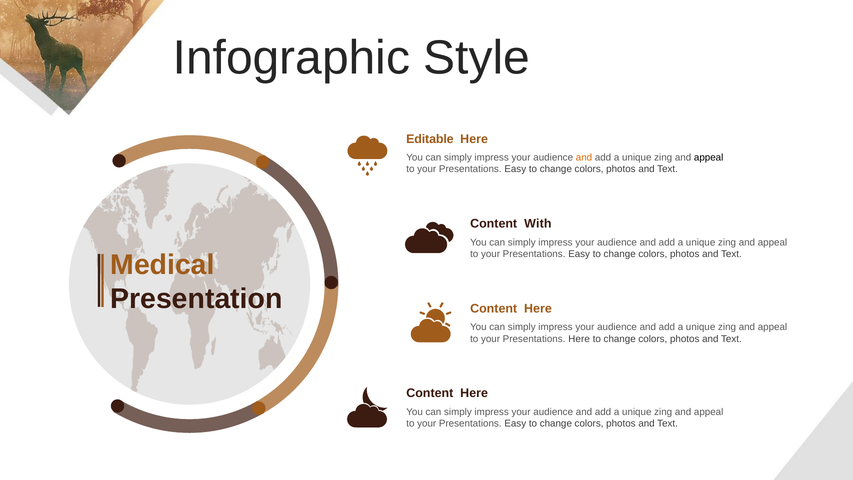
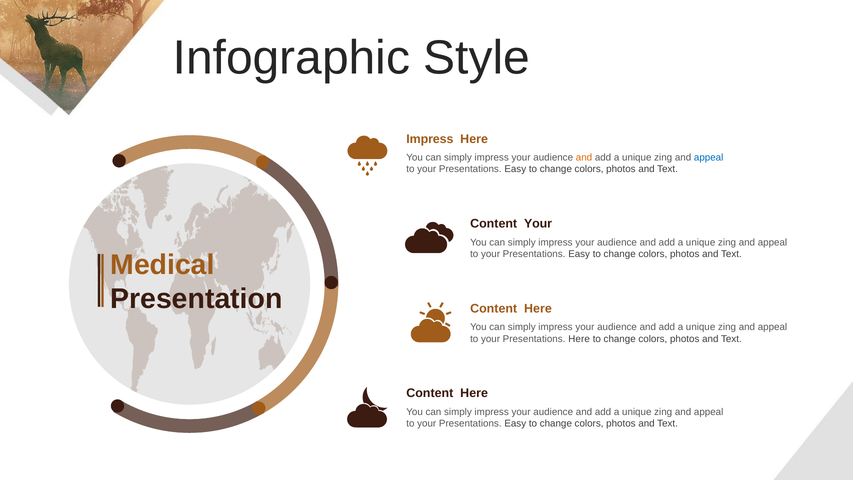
Editable: Editable -> Impress (430, 139)
appeal colour: black -> blue (709, 157)
Content With: With -> Your (538, 224)
